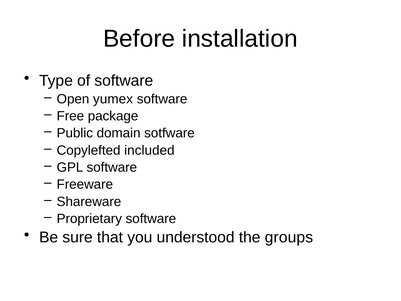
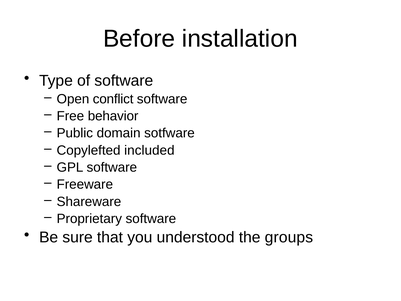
yumex: yumex -> conflict (113, 99)
package: package -> behavior (113, 116)
